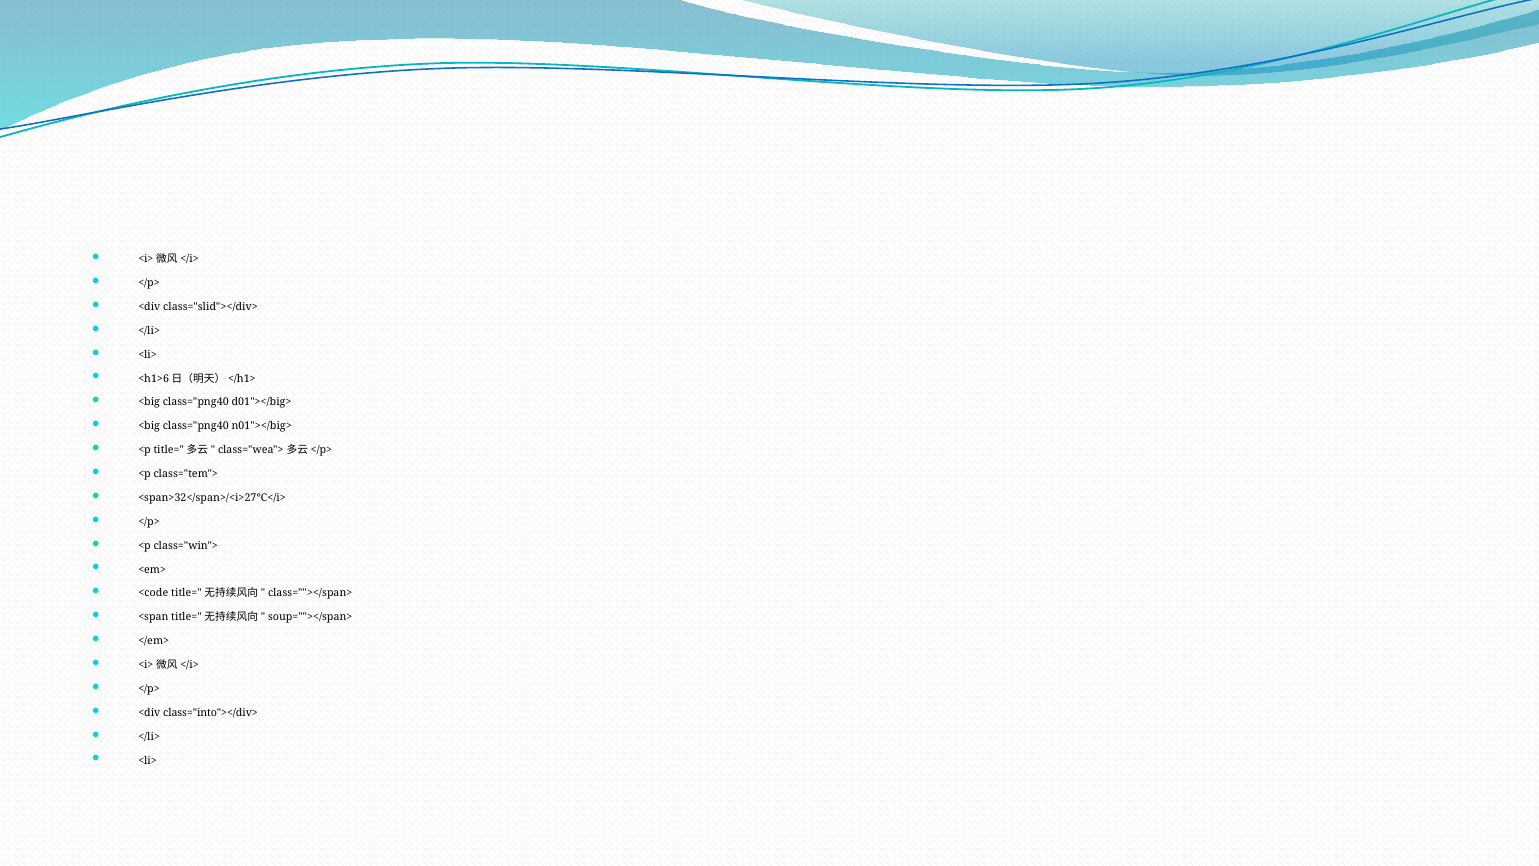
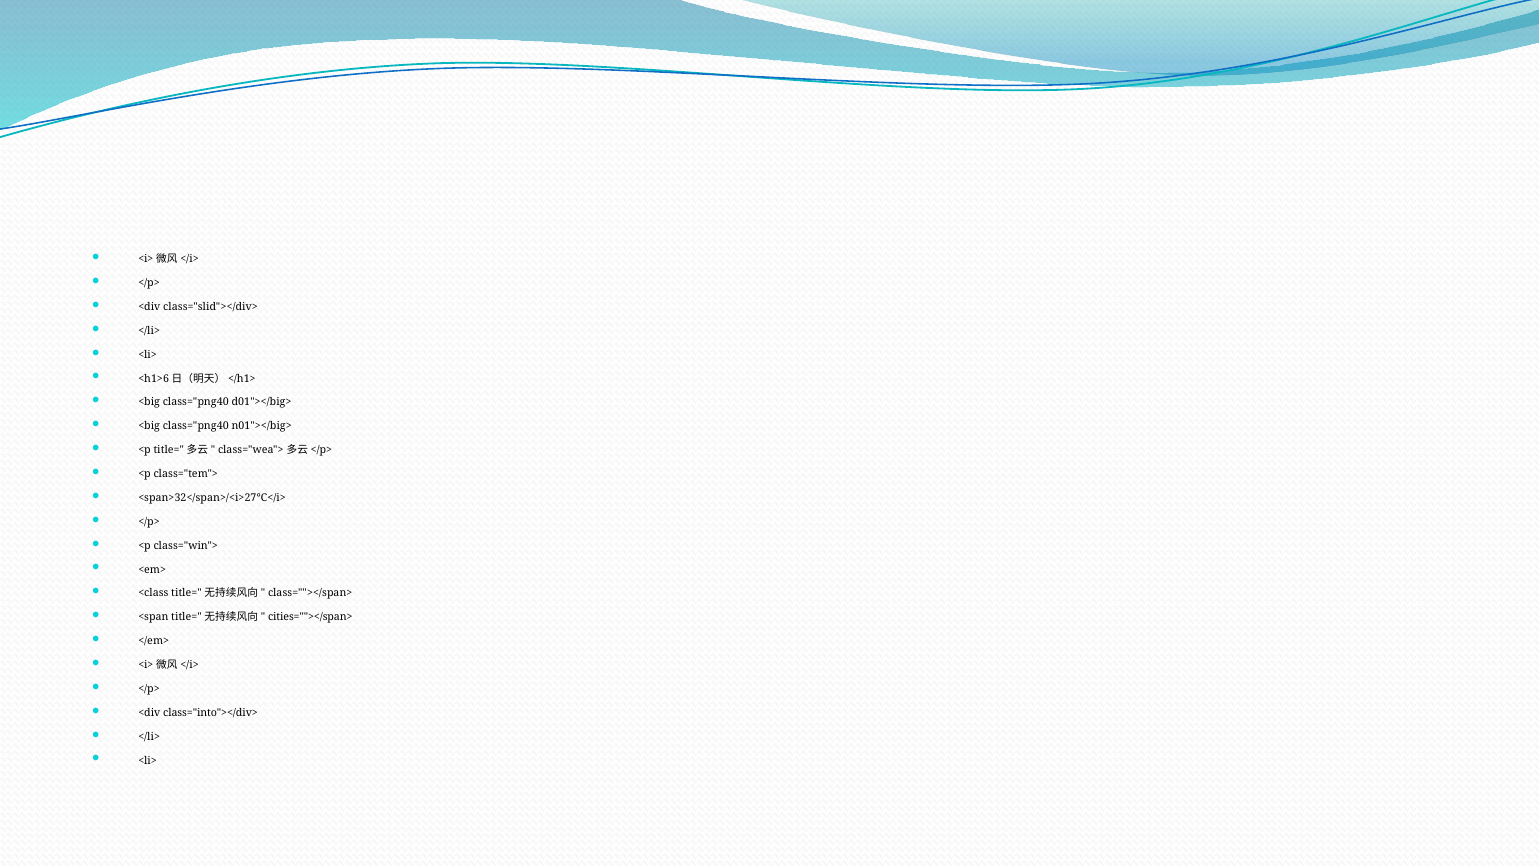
<code: <code -> <class (153, 593)
soup=""></span>: soup=""></span> -> cities=""></span> (310, 617)
